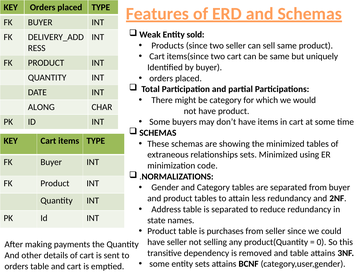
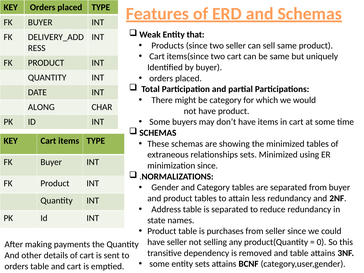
sold: sold -> that (196, 35)
minimization code: code -> since (208, 166)
